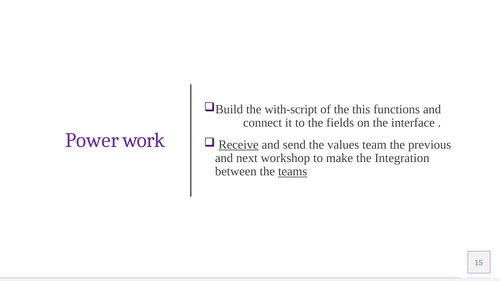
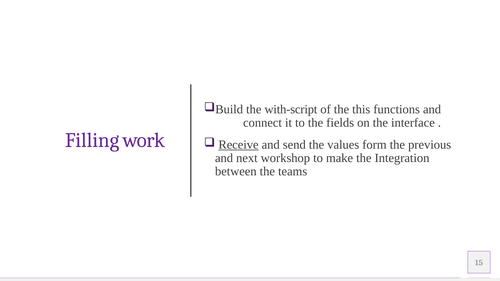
Power: Power -> Filling (92, 140)
team: team -> form (374, 145)
teams underline: present -> none (293, 172)
